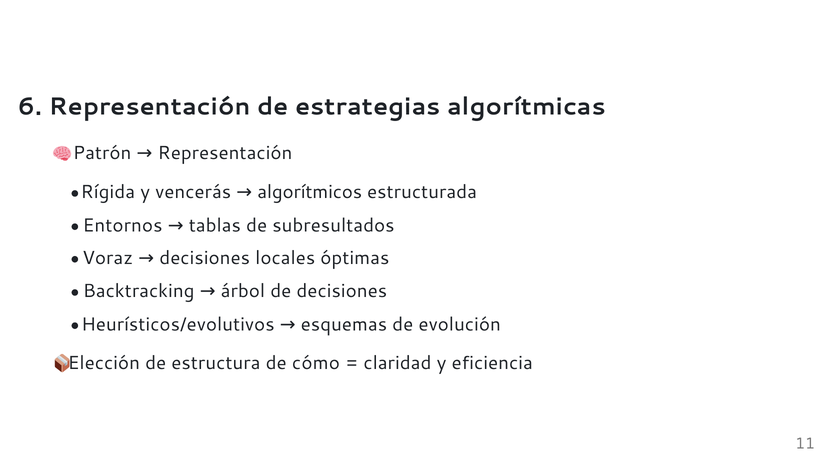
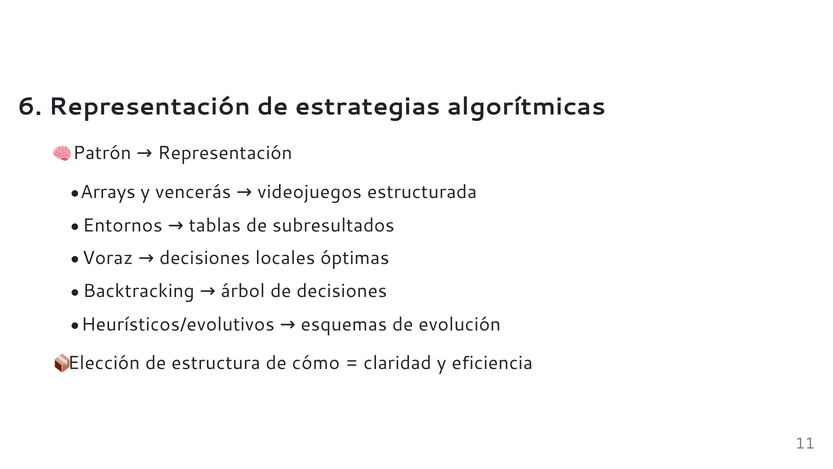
Rígida: Rígida -> Arrays (108, 192)
algorítmicos: algorítmicos -> videojuegos (310, 192)
